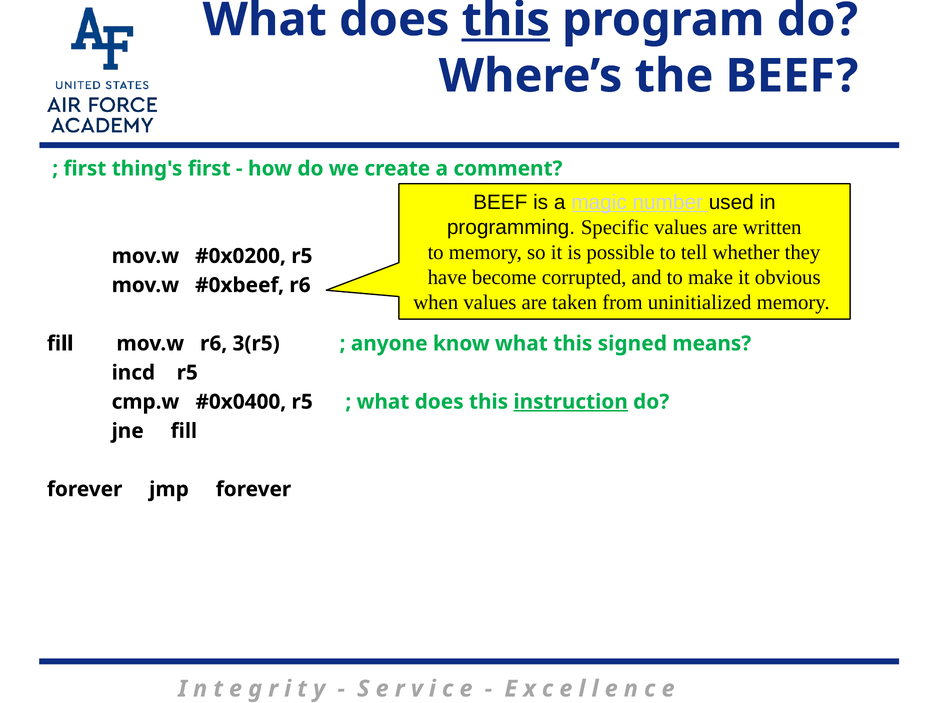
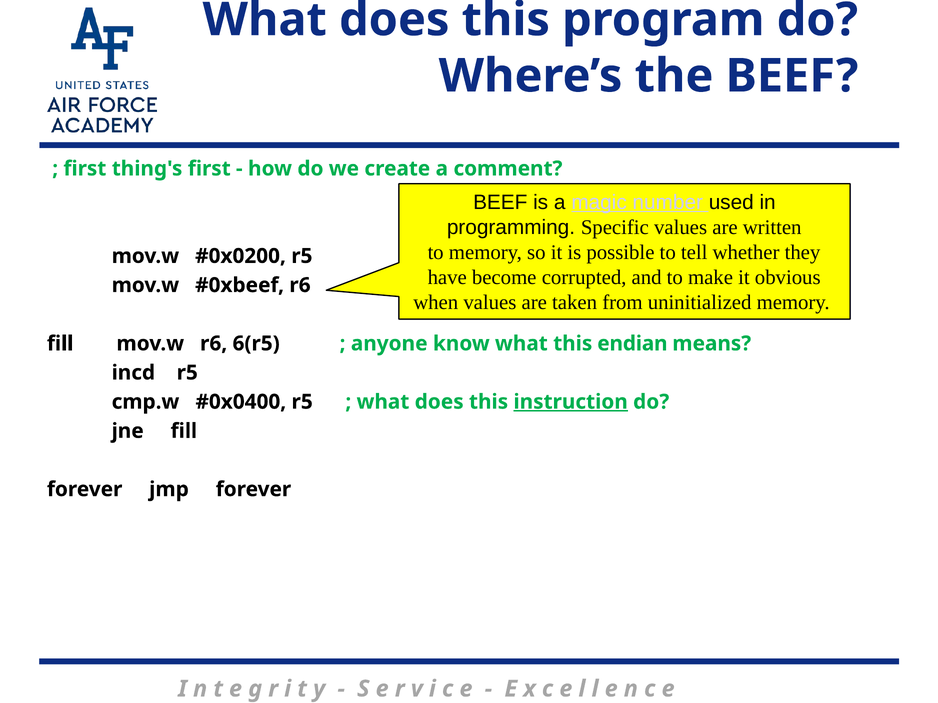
this underline: present -> none (506, 20)
3(r5: 3(r5 -> 6(r5 (256, 344)
signed: signed -> endian (632, 344)
